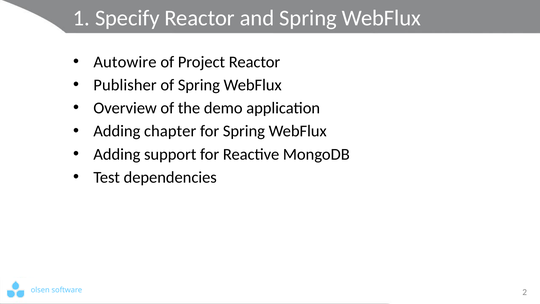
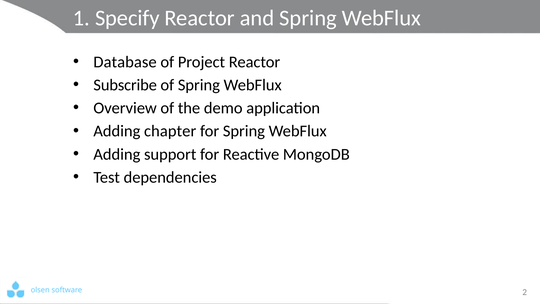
Autowire: Autowire -> Database (125, 62)
Publisher: Publisher -> Subscribe (125, 85)
